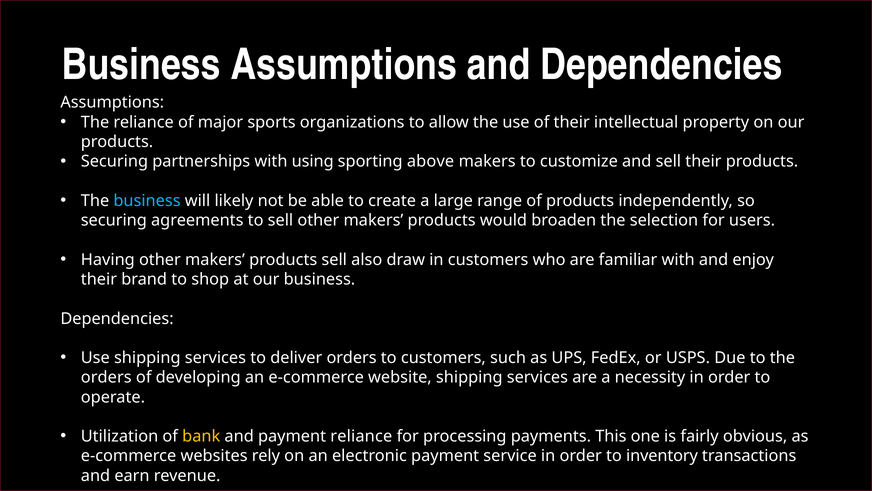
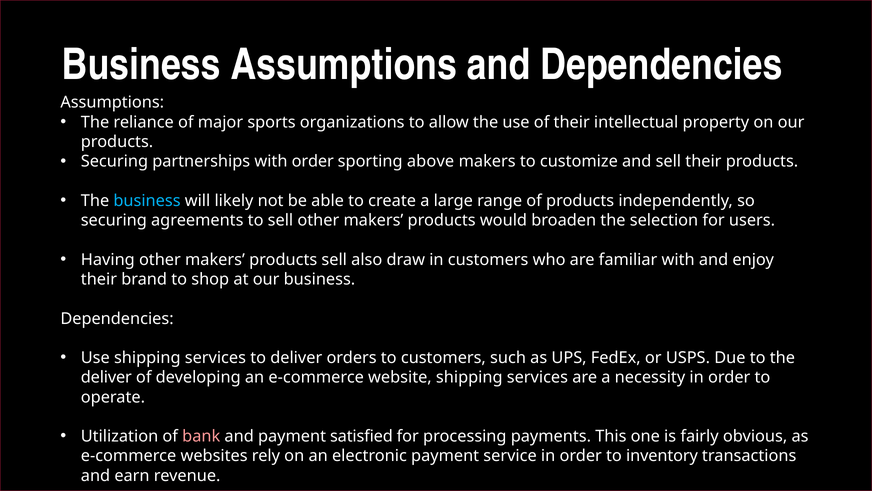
with using: using -> order (313, 161)
orders: orders -> deliver (106, 377)
bank colour: yellow -> pink (201, 436)
payment reliance: reliance -> satisfied (361, 436)
